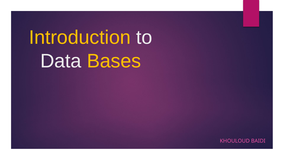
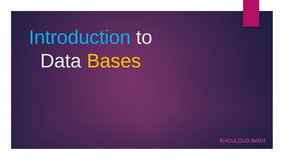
Introduction colour: yellow -> light blue (80, 37)
